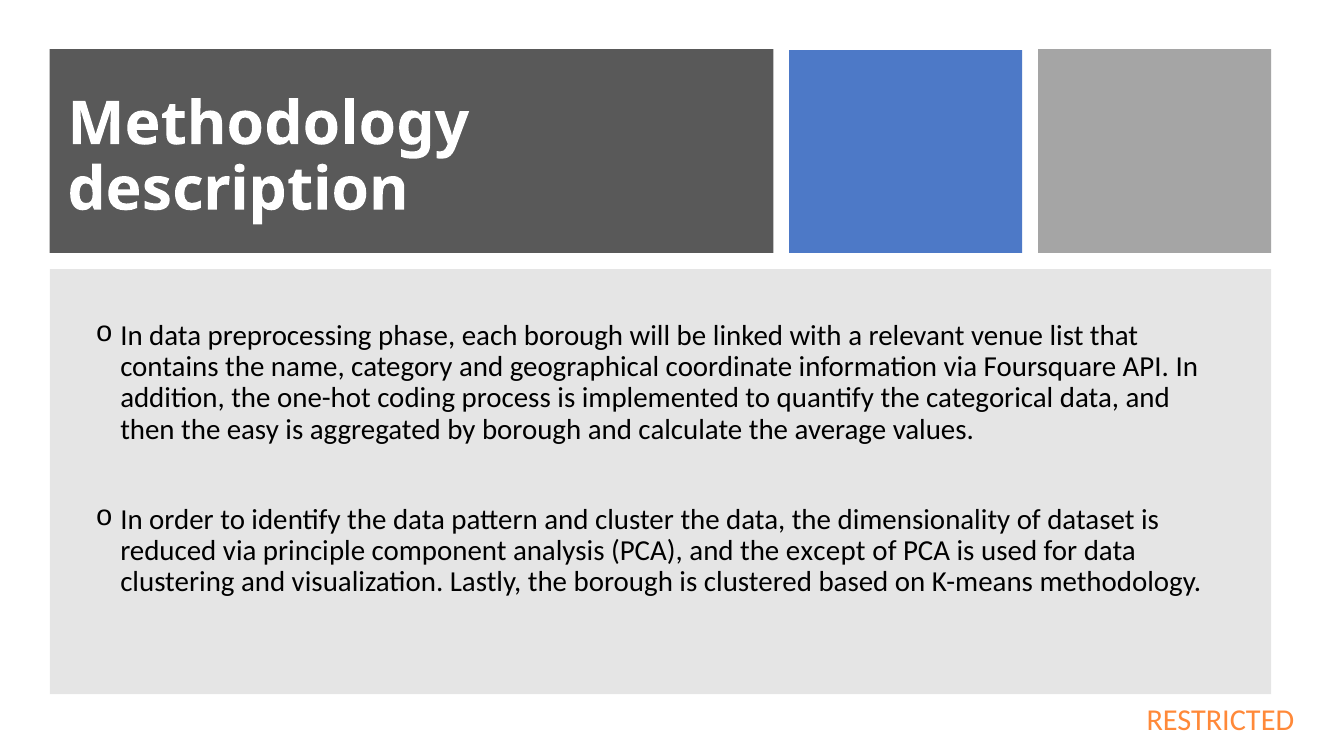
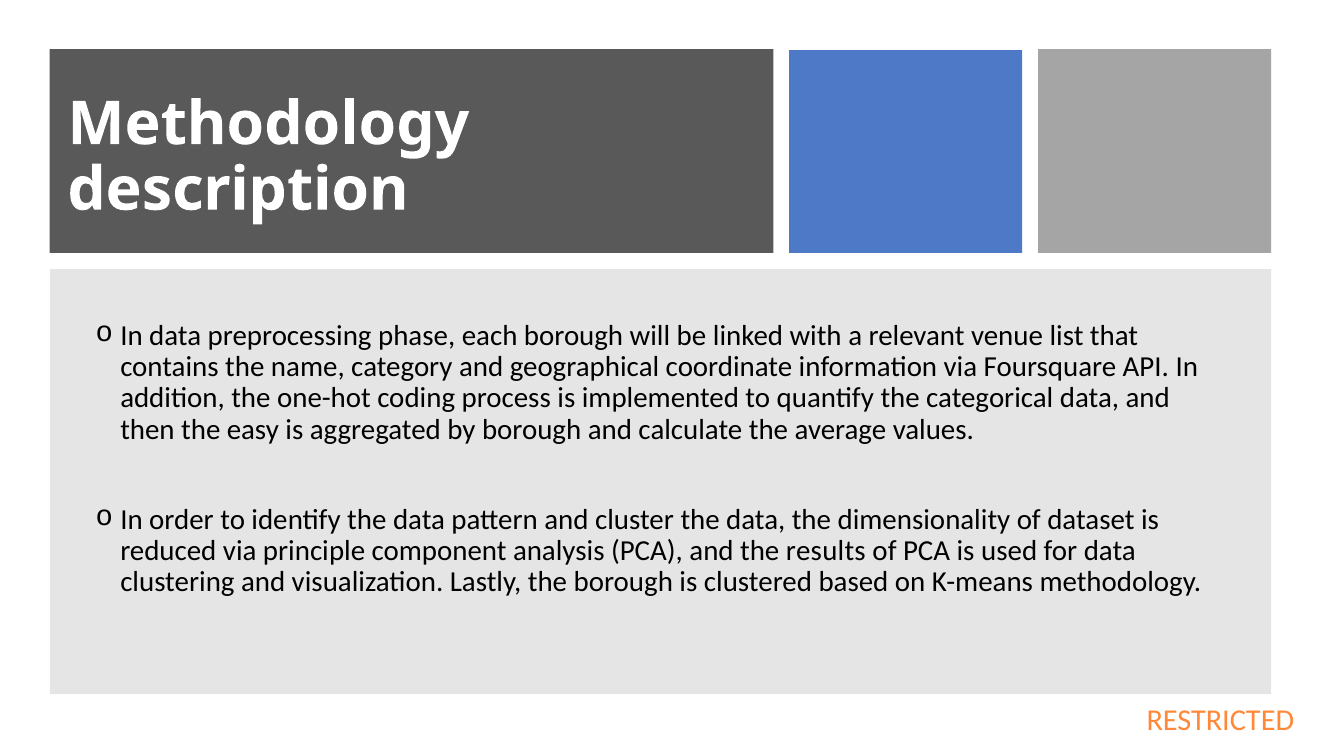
except: except -> results (826, 551)
